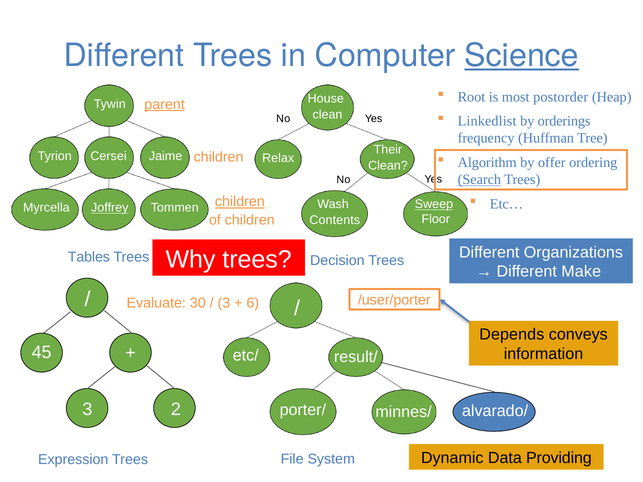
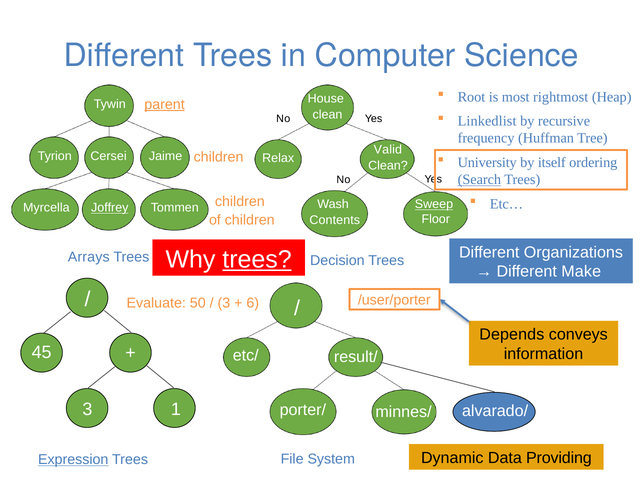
Science underline: present -> none (522, 56)
postorder: postorder -> rightmost (561, 97)
orderings: orderings -> recursive (564, 121)
Their: Their -> Valid (388, 150)
Algorithm: Algorithm -> University (487, 163)
offer: offer -> itself (552, 163)
children underline: present -> none (240, 202)
trees underline: none -> present (257, 259)
Tables: Tables -> Arrays (89, 257)
30: 30 -> 50 (198, 303)
2: 2 -> 1 (176, 410)
Expression underline: none -> present (73, 460)
